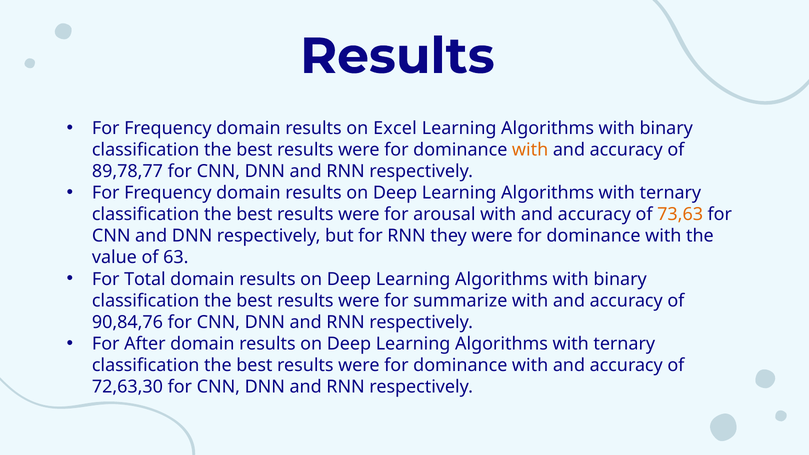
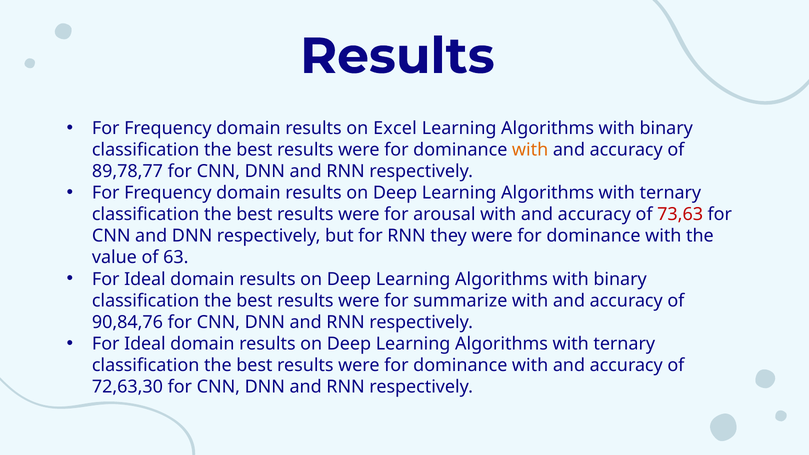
73,63 colour: orange -> red (680, 214)
Total: Total -> Ideal (145, 279)
After: After -> Ideal (145, 344)
